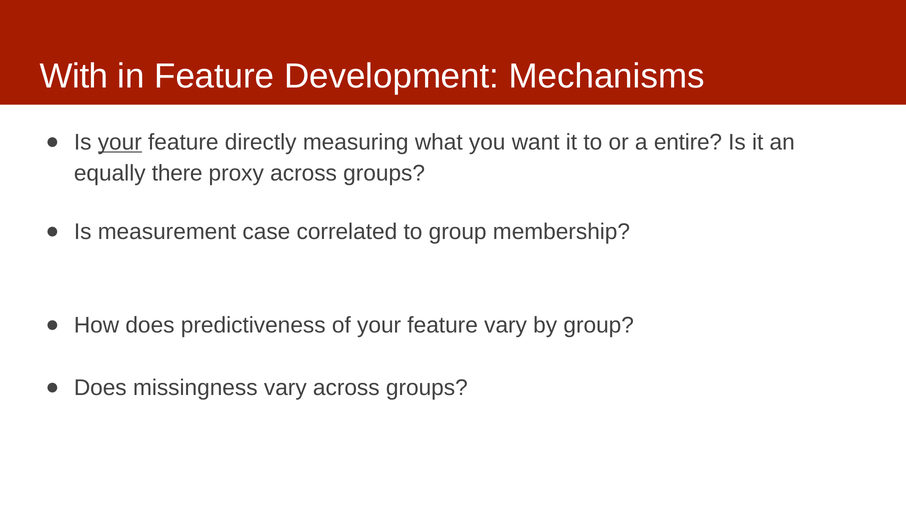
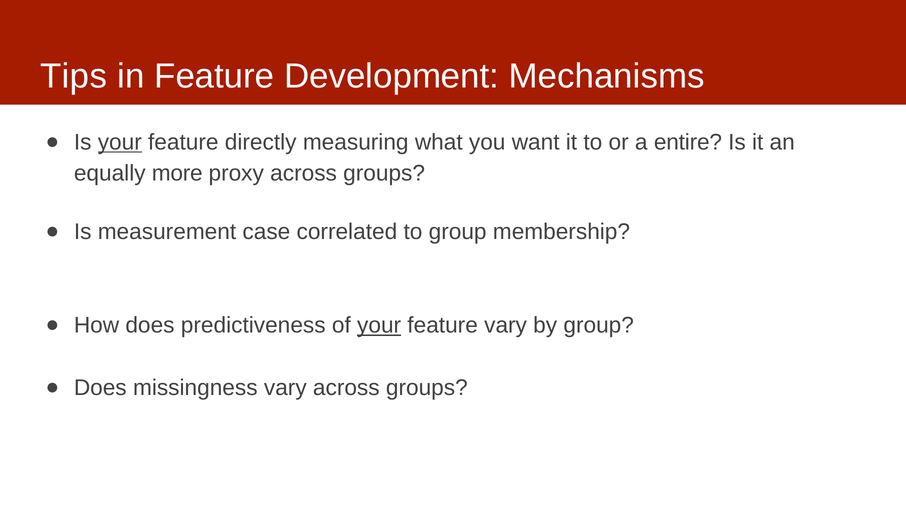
With: With -> Tips (74, 77)
there: there -> more (177, 174)
your underline: none -> present (379, 326)
